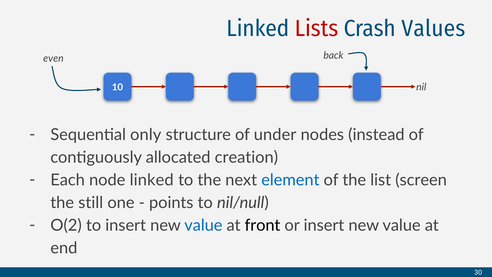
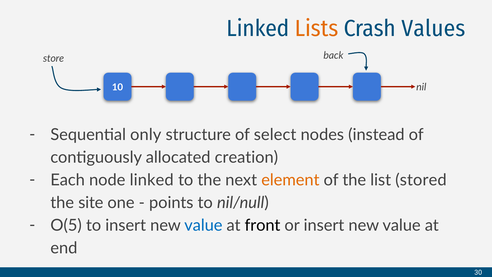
Lists colour: red -> orange (317, 29)
even: even -> store (54, 58)
under: under -> select (275, 135)
element colour: blue -> orange (290, 180)
screen: screen -> stored (421, 180)
still: still -> site (91, 203)
O(2: O(2 -> O(5 (66, 225)
